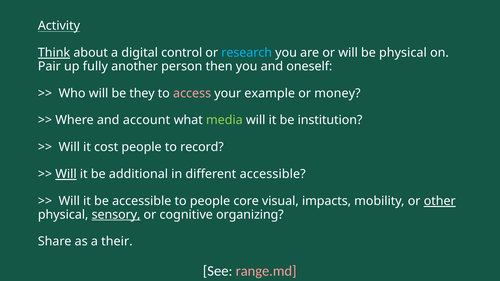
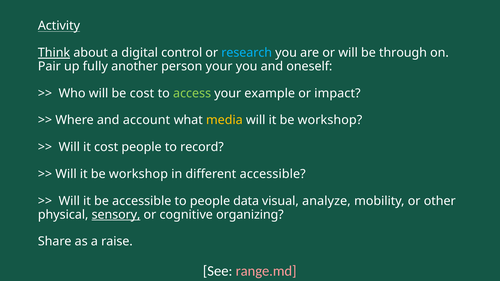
be physical: physical -> through (403, 53)
person then: then -> your (219, 66)
be they: they -> cost (142, 93)
access colour: pink -> light green (192, 93)
money: money -> impact (337, 93)
media colour: light green -> yellow (224, 120)
institution: institution -> workshop (330, 120)
Will underline: present -> none (66, 174)
additional: additional -> workshop (138, 174)
core: core -> data (246, 201)
impacts: impacts -> analyze (326, 201)
other underline: present -> none (440, 201)
their: their -> raise (117, 242)
